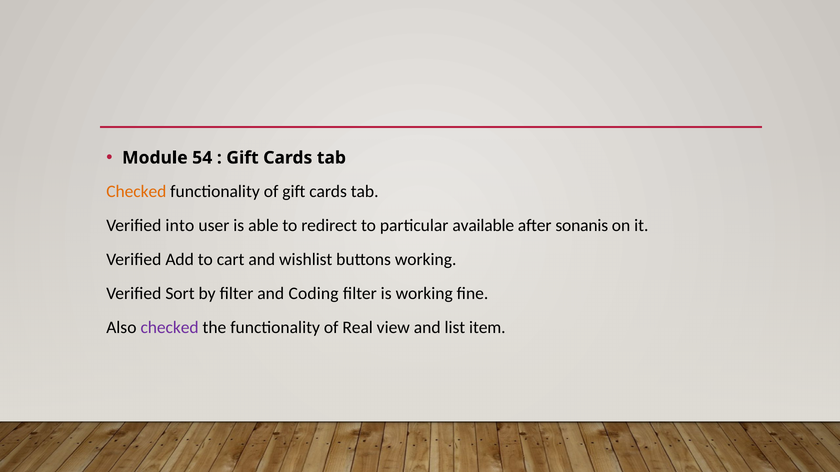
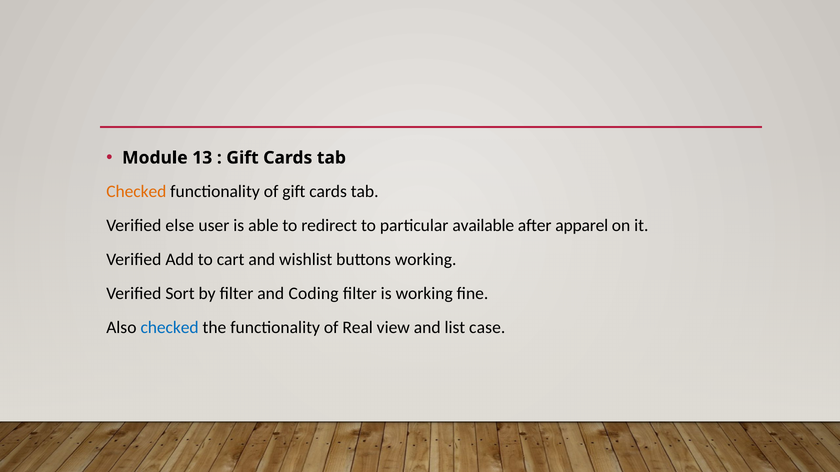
54: 54 -> 13 (202, 158)
into: into -> else (180, 226)
sonanis: sonanis -> apparel (582, 226)
checked colour: purple -> blue (170, 328)
item: item -> case (487, 328)
